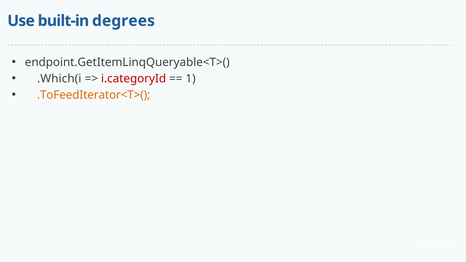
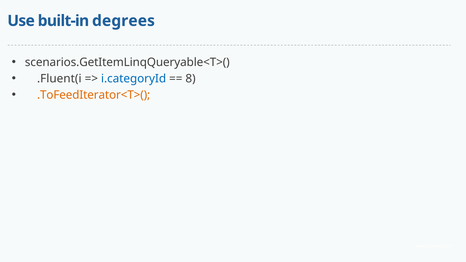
endpoint.GetItemLinqQueryable<T>(: endpoint.GetItemLinqQueryable<T>( -> scenarios.GetItemLinqQueryable<T>( (127, 62)
.Which(i: .Which(i -> .Fluent(i (59, 79)
i.categoryId colour: red -> blue (134, 79)
1: 1 -> 8 (191, 79)
